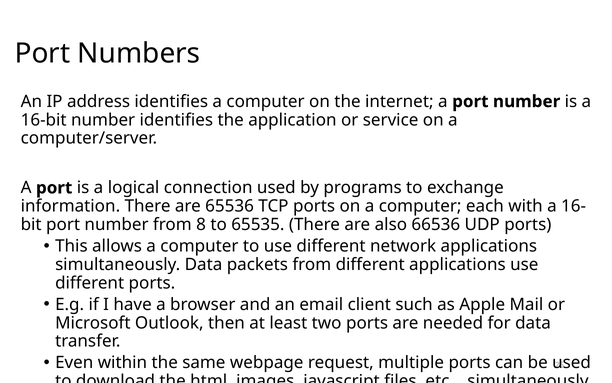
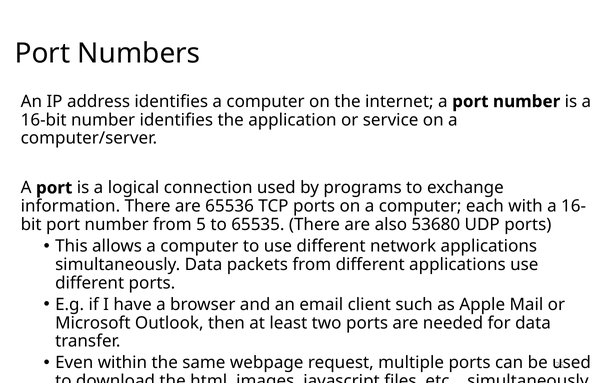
8: 8 -> 5 (201, 224)
66536: 66536 -> 53680 (436, 224)
